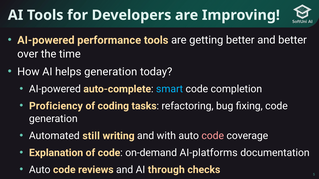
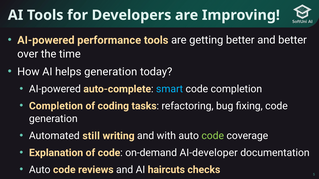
Proficiency: Proficiency -> Completion (56, 106)
code colour: pink -> light green (213, 136)
AI-platforms: AI-platforms -> AI-developer (209, 153)
through: through -> haircuts (166, 170)
